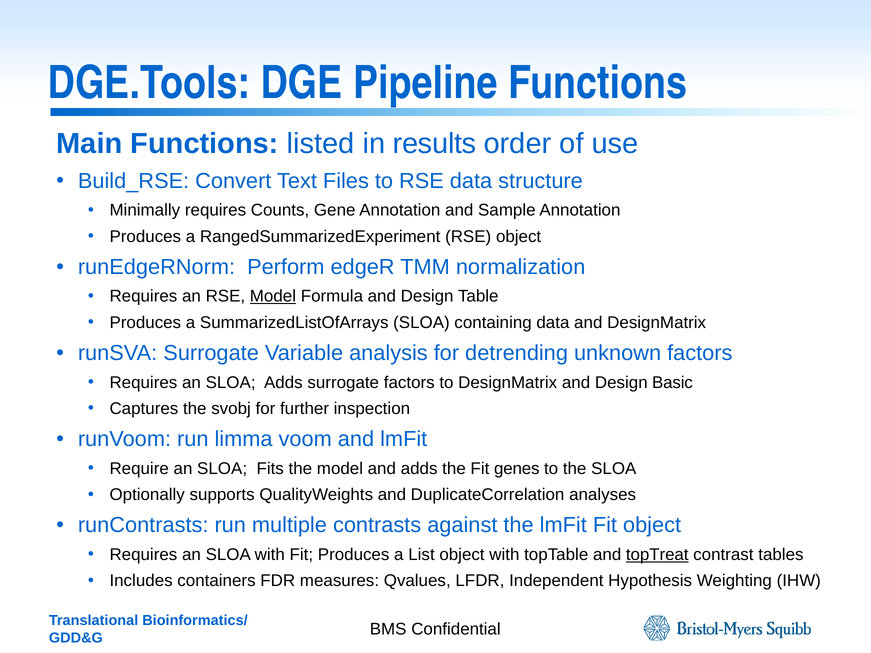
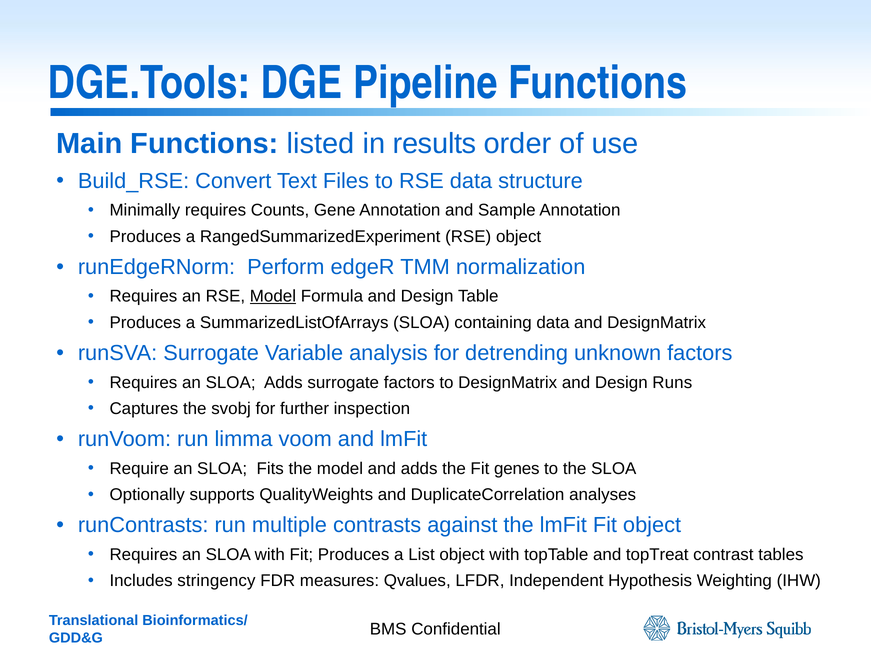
Basic: Basic -> Runs (672, 383)
topTreat underline: present -> none (657, 555)
containers: containers -> stringency (216, 581)
